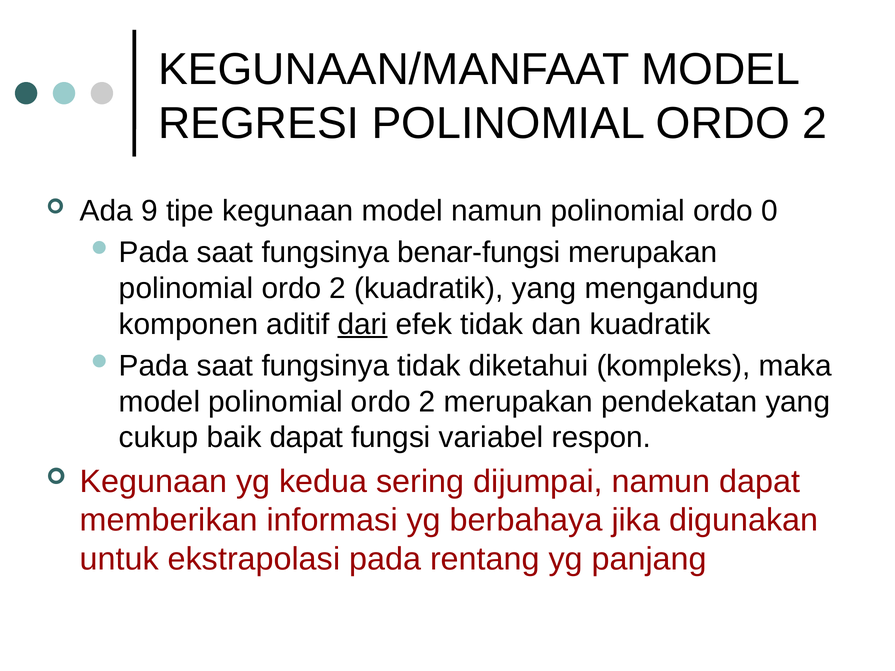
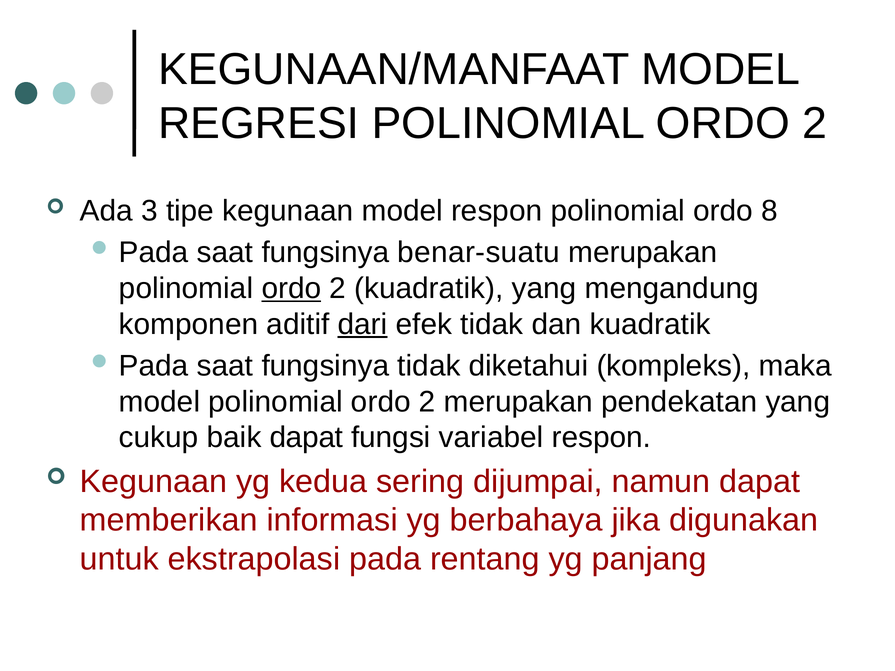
9: 9 -> 3 (149, 211)
model namun: namun -> respon (497, 211)
0: 0 -> 8 (769, 211)
benar-fungsi: benar-fungsi -> benar-suatu (479, 253)
ordo underline: none -> present (291, 288)
